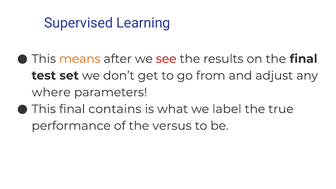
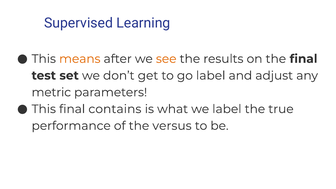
see colour: red -> orange (166, 59)
go from: from -> label (211, 76)
where: where -> metric (51, 92)
